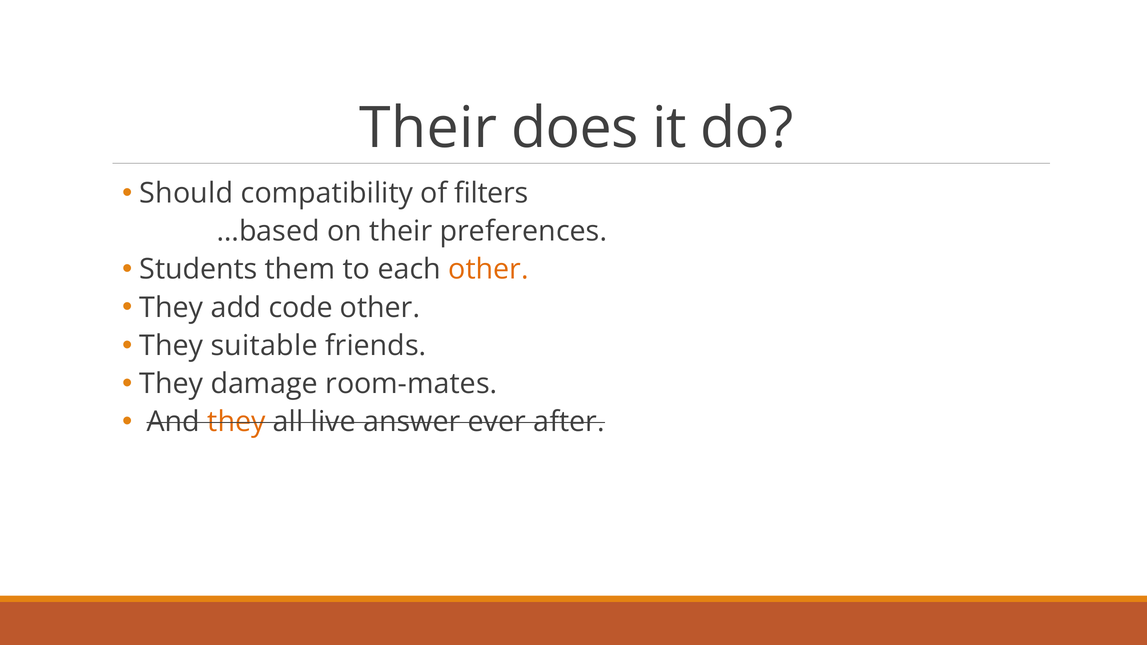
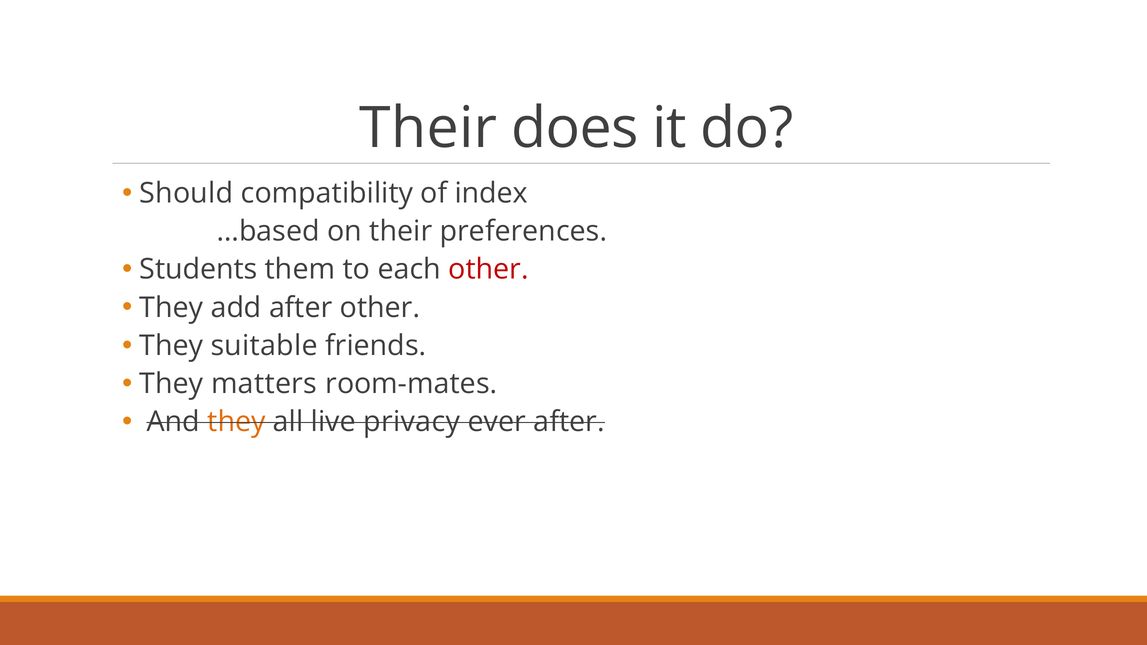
filters: filters -> index (491, 193)
other colour: orange -> red (489, 270)
add code: code -> after (301, 308)
damage: damage -> matters (264, 384)
answer: answer -> privacy (412, 422)
